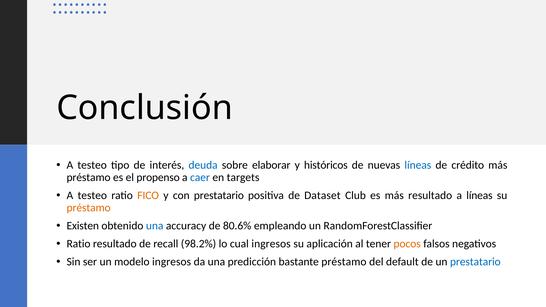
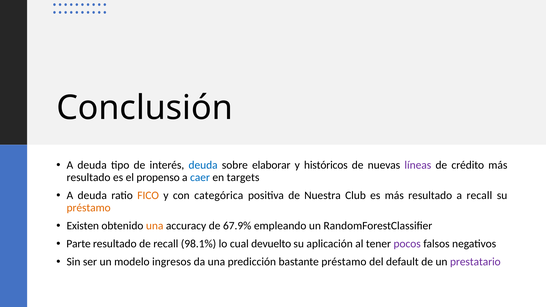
testeo: testeo -> deuda (92, 165)
líneas colour: blue -> purple (418, 165)
préstamo: préstamo -> resultado (89, 178)
testeo: testeo -> deuda (92, 196)
con prestatario: prestatario -> categórica (219, 196)
Dataset: Dataset -> Nuestra (323, 196)
a líneas: líneas -> recall (479, 196)
una colour: blue -> orange (155, 226)
80.6%: 80.6% -> 67.9% (237, 226)
Ratio: Ratio -> Parte (79, 244)
98.2%: 98.2% -> 98.1% (199, 244)
cual ingresos: ingresos -> devuelto (271, 244)
pocos colour: orange -> purple (407, 244)
prestatario colour: blue -> purple (475, 262)
